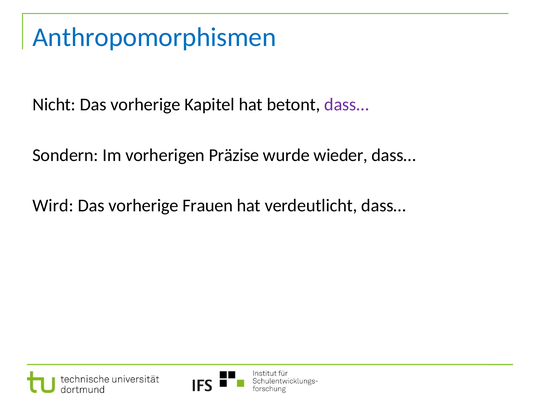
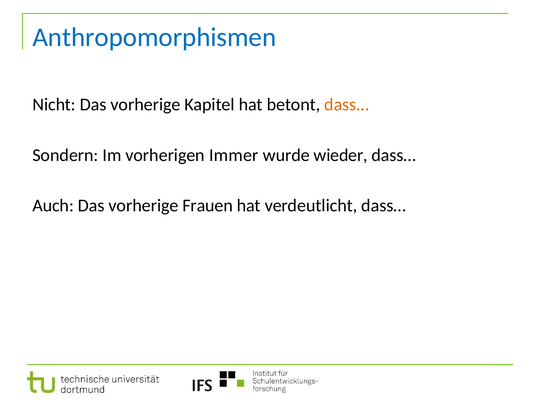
dass… colour: purple -> orange (347, 105)
Präzise: Präzise -> Immer (234, 155)
Wird: Wird -> Auch (53, 205)
